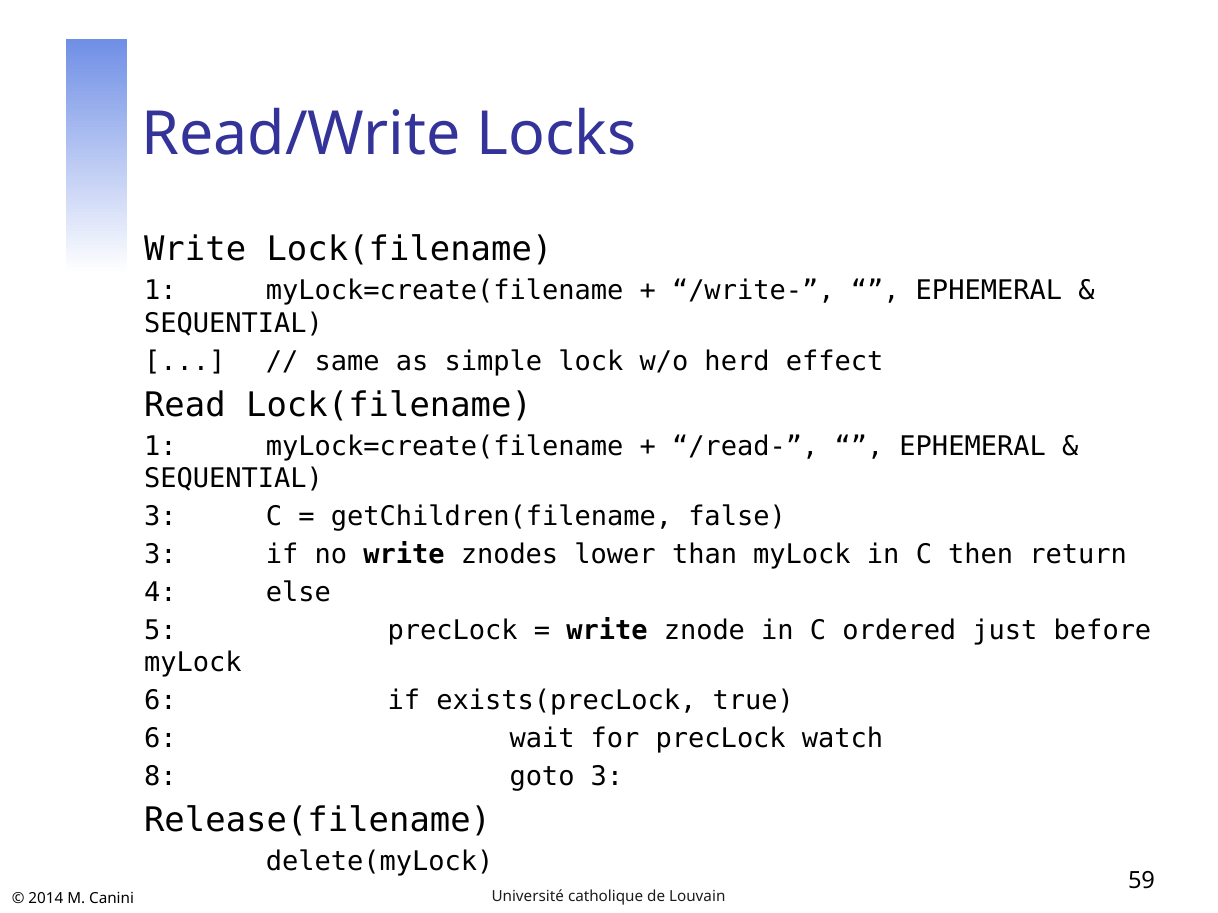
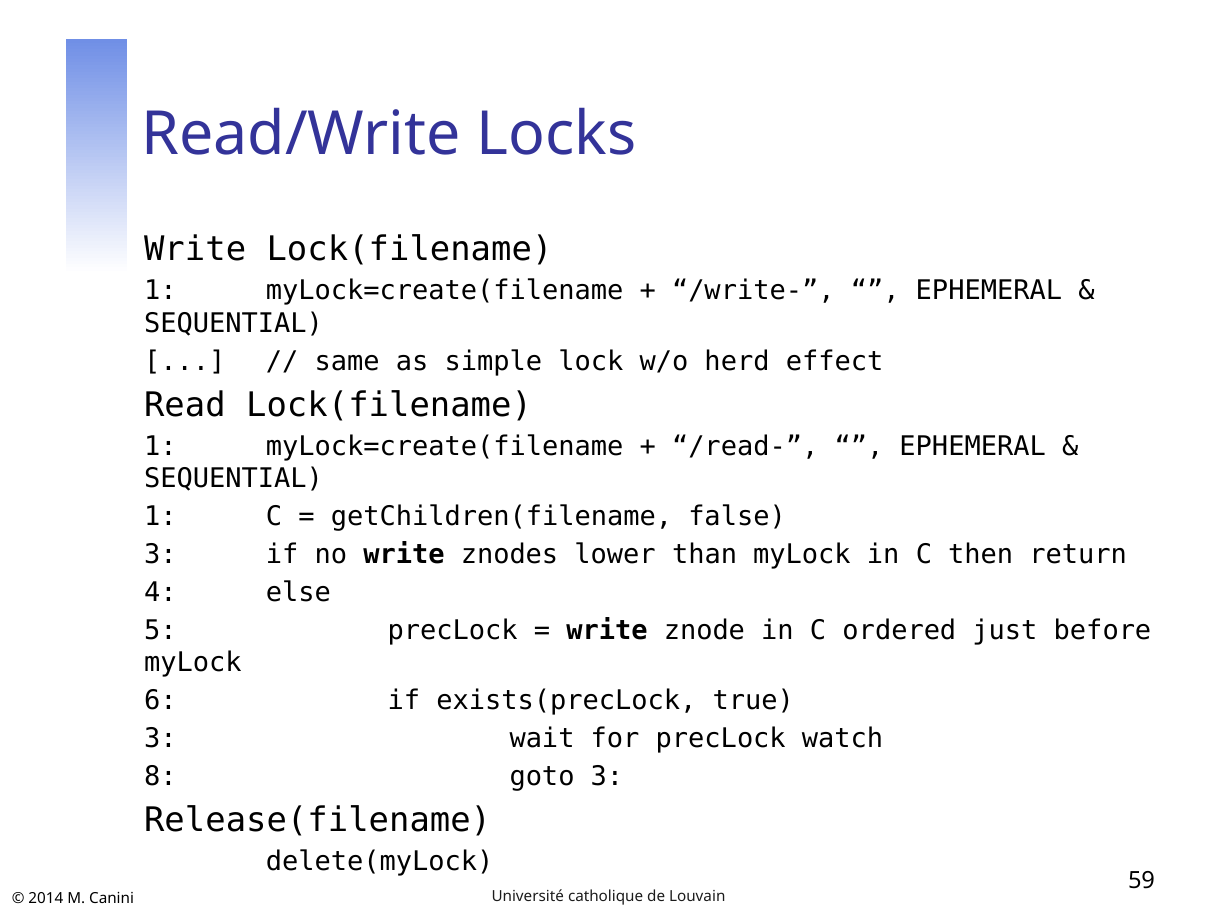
3: 3 -> 1 (160, 517)
6: 6 -> 3 (160, 739)
